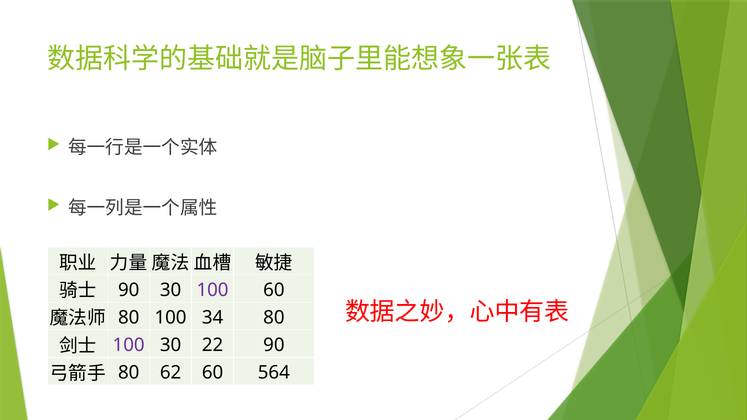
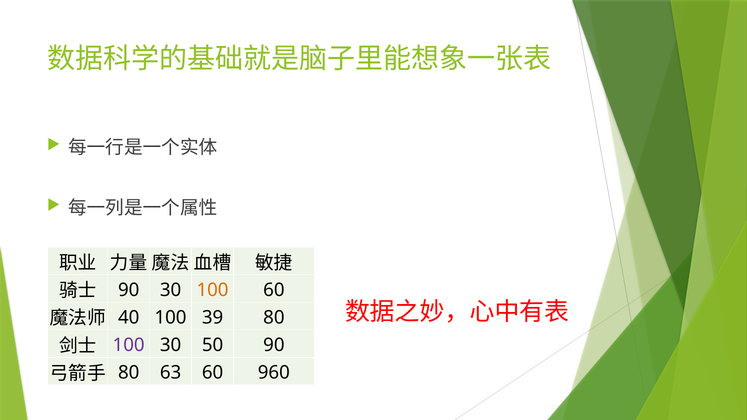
100 colour: purple -> orange (213, 290)
80: 80 -> 40 (129, 318)
34: 34 -> 39 (213, 318)
22: 22 -> 50 (213, 345)
62: 62 -> 63 (171, 373)
564: 564 -> 960 (274, 373)
